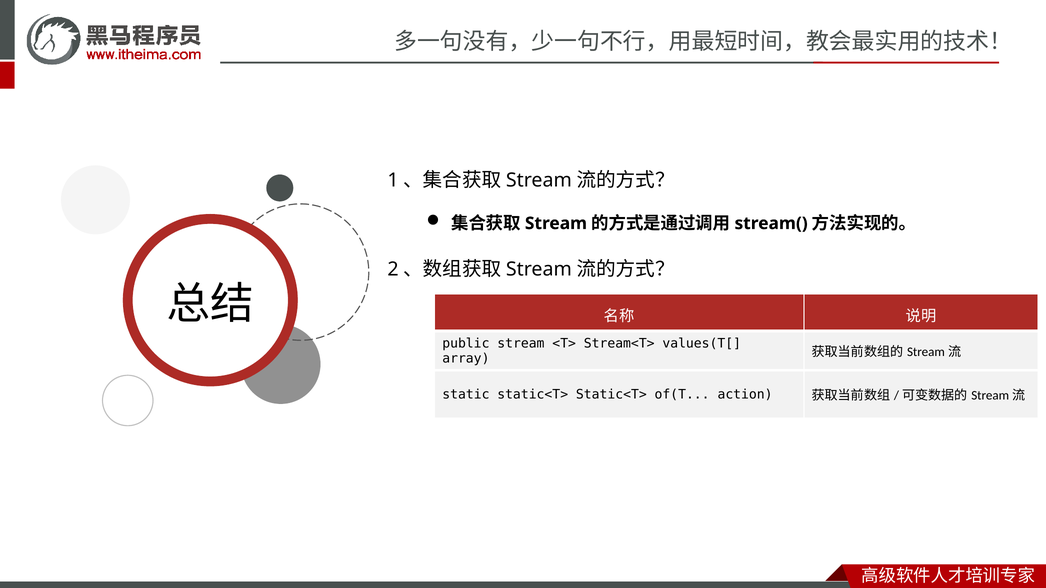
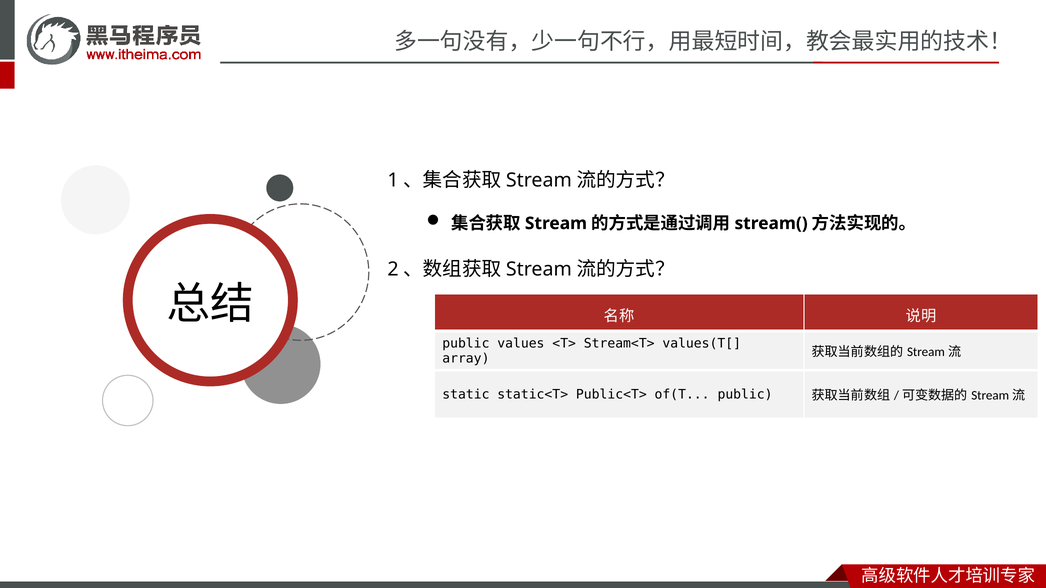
public stream: stream -> values (521, 343)
static<T> Static<T>: Static<T> -> Public<T> (611, 395)
of(T action: action -> public (745, 395)
